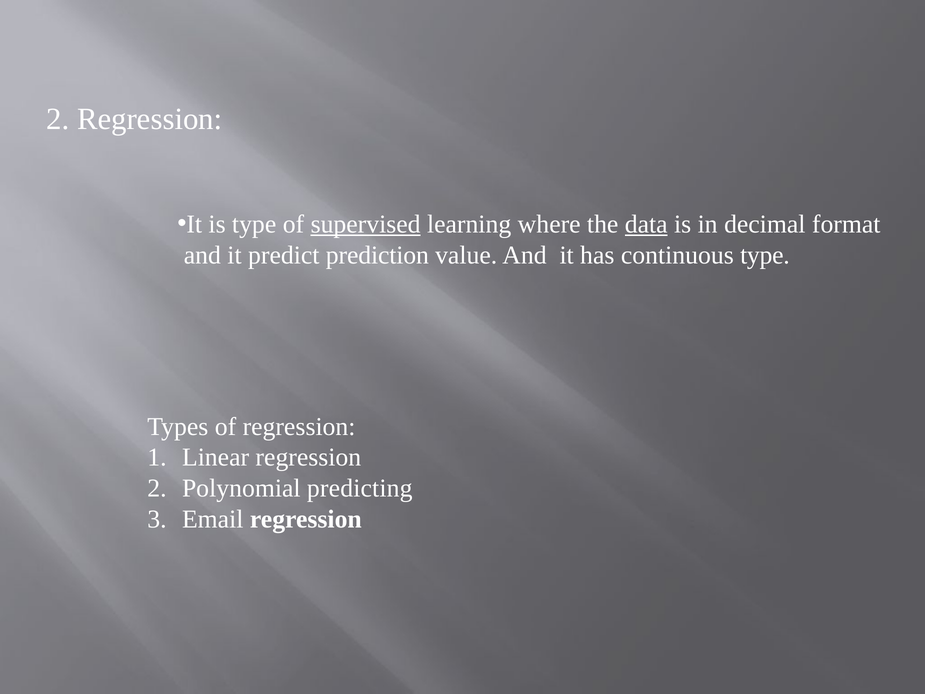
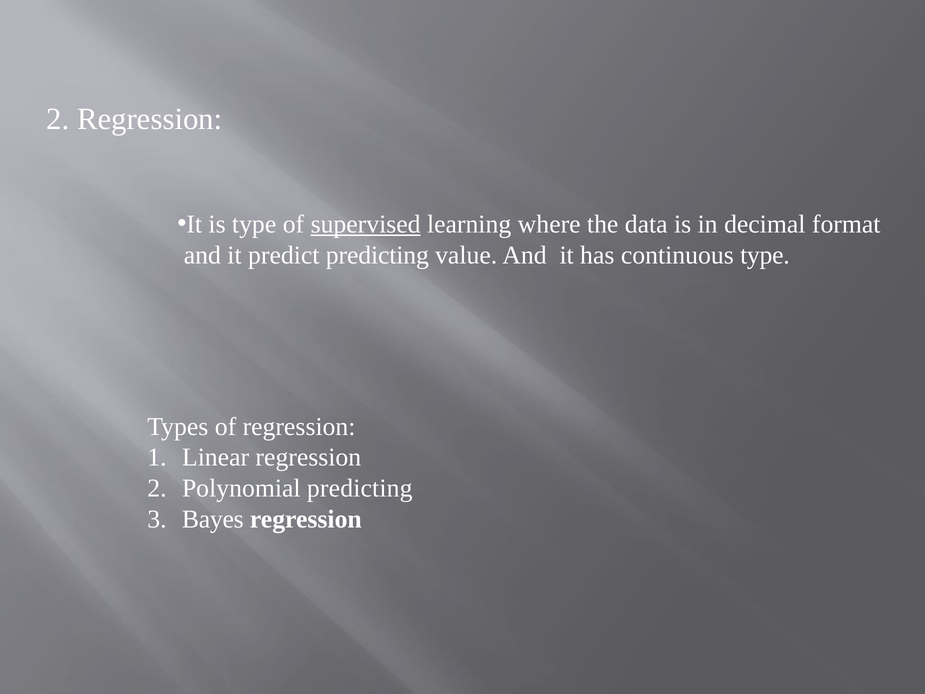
data underline: present -> none (646, 224)
predict prediction: prediction -> predicting (377, 255)
Email: Email -> Bayes (213, 519)
